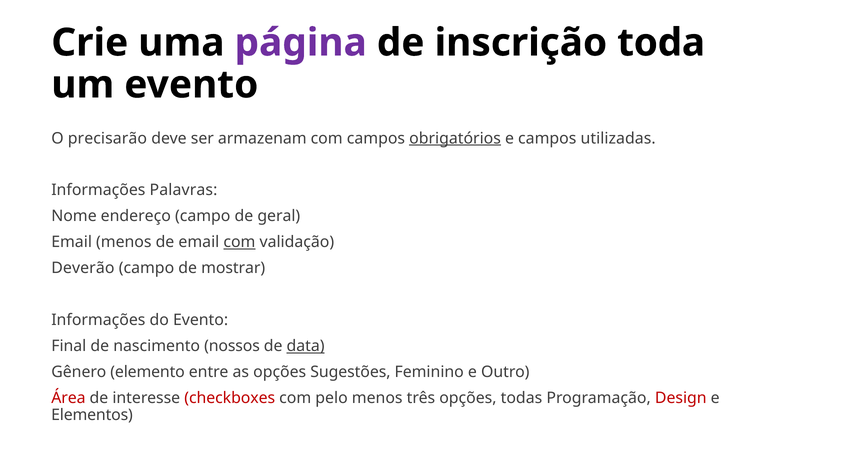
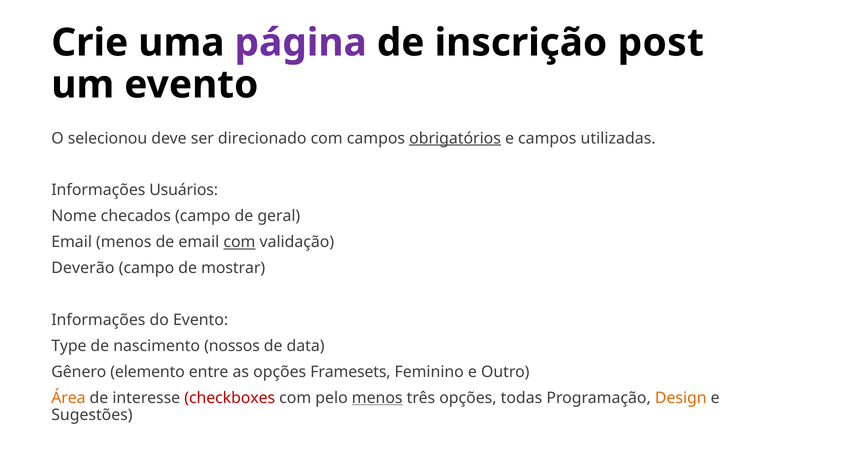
toda: toda -> post (661, 43)
precisarão: precisarão -> selecionou (107, 138)
armazenam: armazenam -> direcionado (262, 138)
Palavras: Palavras -> Usuários (184, 190)
endereço: endereço -> checados (136, 216)
Final: Final -> Type (69, 346)
data underline: present -> none (306, 346)
Sugestões: Sugestões -> Framesets (350, 372)
Área colour: red -> orange (68, 398)
menos underline: none -> present (377, 398)
Design colour: red -> orange (681, 398)
Elementos: Elementos -> Sugestões (92, 415)
